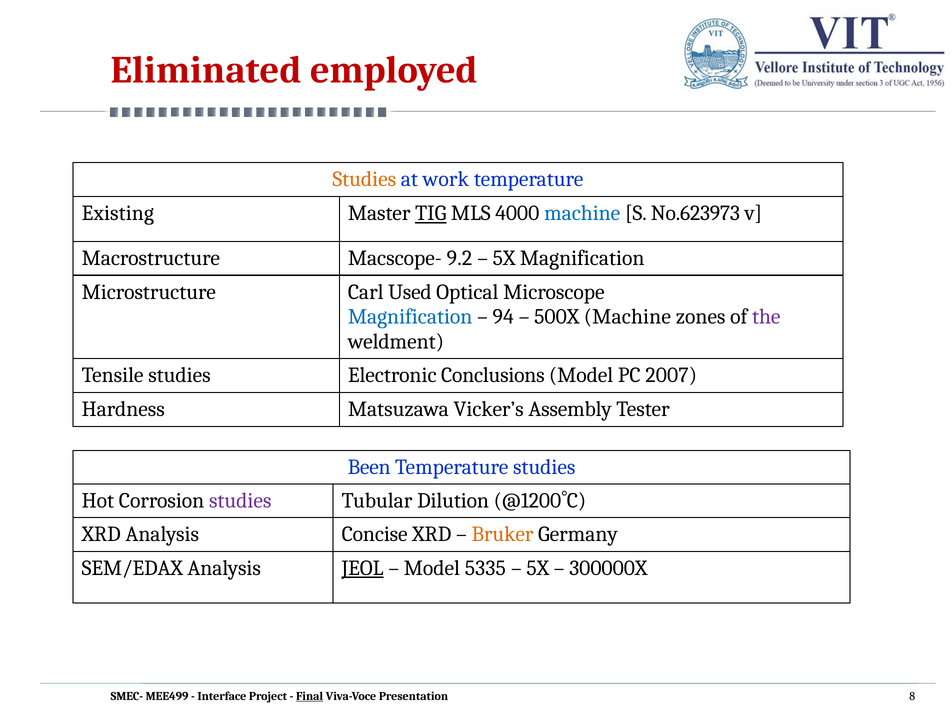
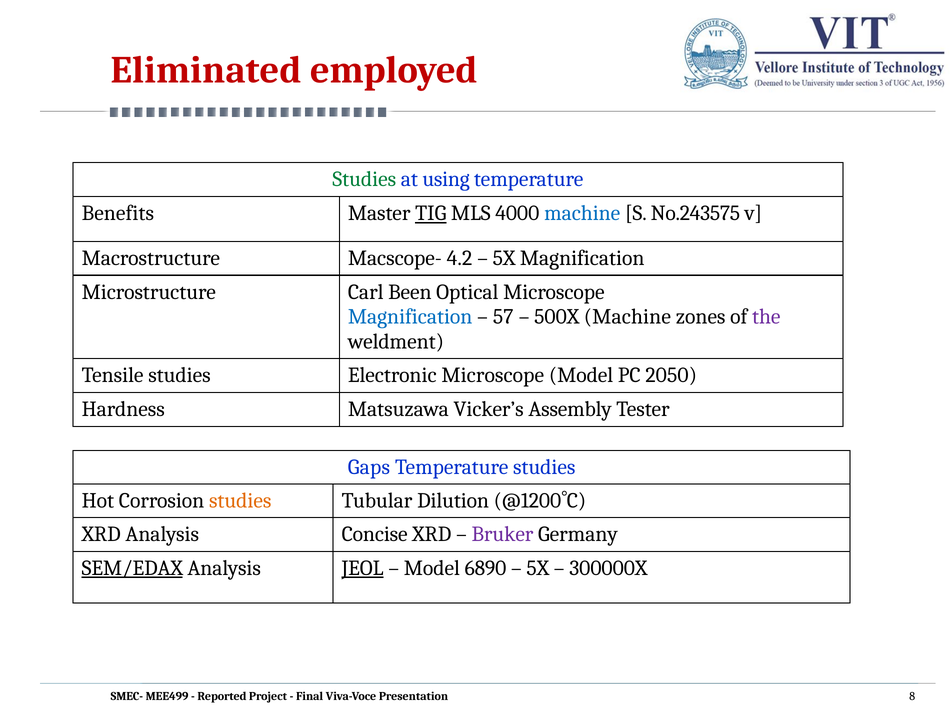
Studies colour: orange -> green (364, 179)
work: work -> using (446, 179)
Existing: Existing -> Benefits (118, 213)
No.623973: No.623973 -> No.243575 (695, 213)
9.2: 9.2 -> 4.2 (459, 258)
Used: Used -> Been (410, 292)
94: 94 -> 57 (503, 317)
Electronic Conclusions: Conclusions -> Microscope (493, 375)
2007: 2007 -> 2050 (671, 375)
Been: Been -> Gaps (369, 467)
studies colour: purple -> orange (240, 501)
Bruker colour: orange -> purple (502, 534)
SEM/EDAX underline: none -> present (132, 568)
5335: 5335 -> 6890 (485, 568)
Interface: Interface -> Reported (222, 696)
Final underline: present -> none (310, 696)
